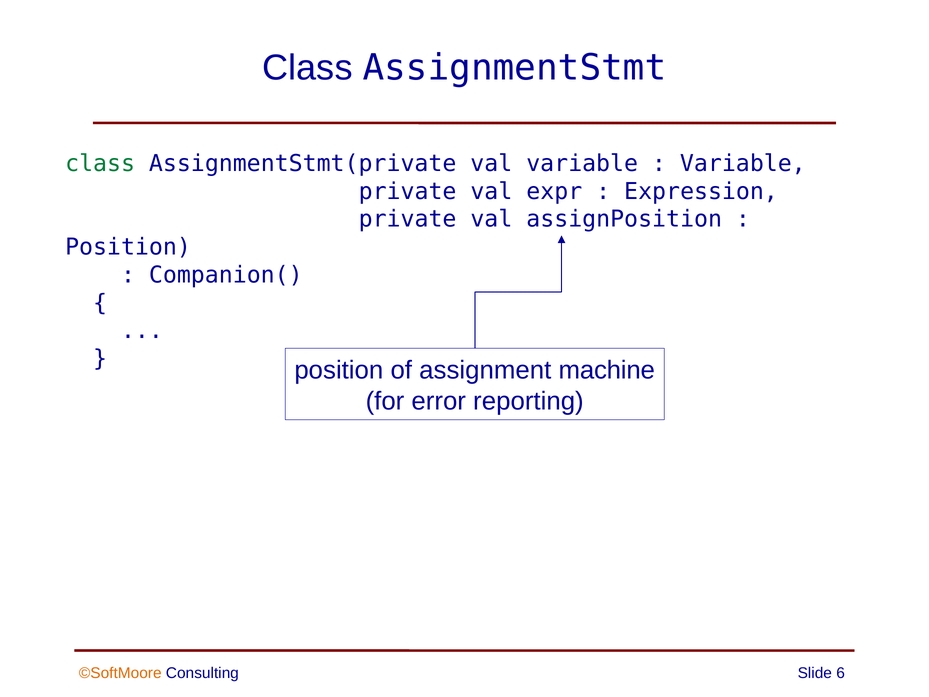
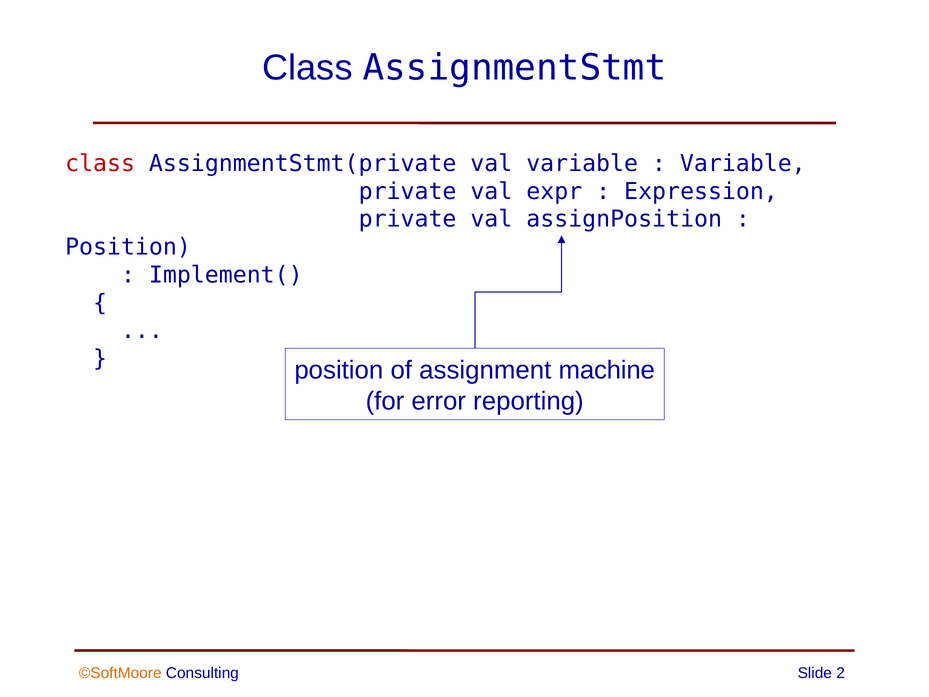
class colour: green -> red (100, 163)
Companion(: Companion( -> Implement( (226, 275)
6: 6 -> 2 (841, 673)
